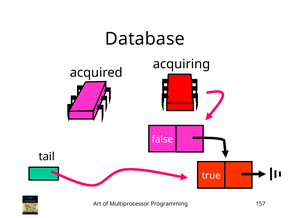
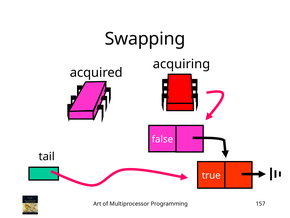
Database: Database -> Swapping (145, 39)
